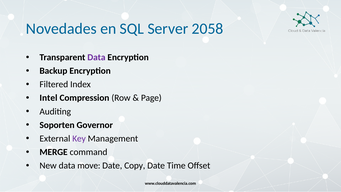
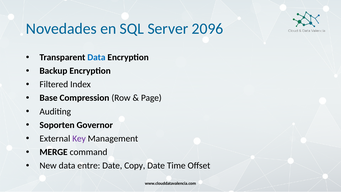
2058: 2058 -> 2096 (208, 29)
Data colour: purple -> blue (96, 57)
Intel: Intel -> Base (49, 98)
move: move -> entre (89, 165)
